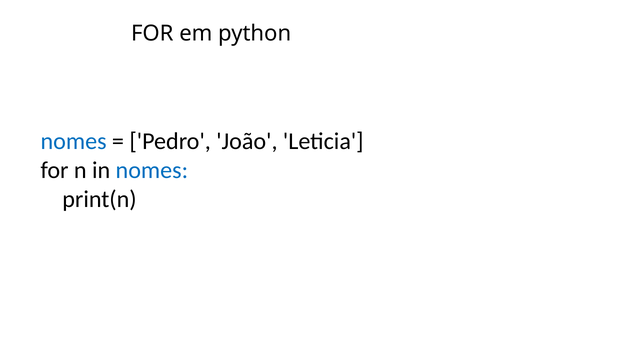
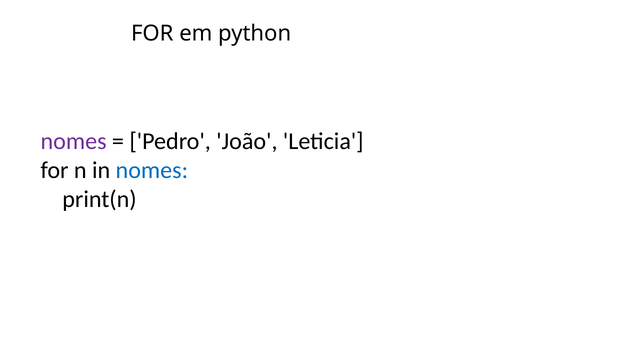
nomes colour: blue -> purple (74, 141)
